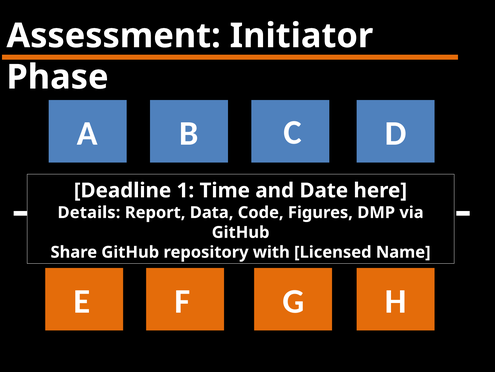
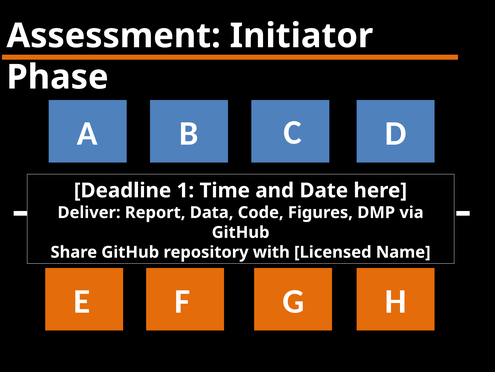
Details: Details -> Deliver (89, 212)
